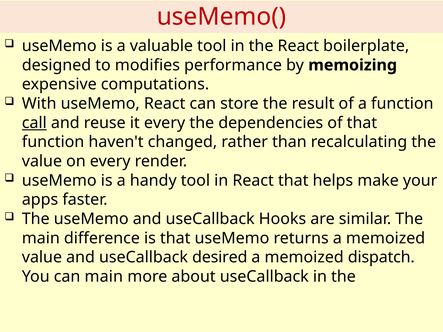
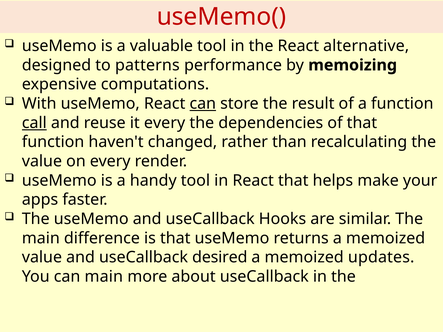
boilerplate: boilerplate -> alternative (366, 46)
modifies: modifies -> patterns (147, 65)
can underline: none -> present (203, 104)
dispatch: dispatch -> updates (381, 258)
